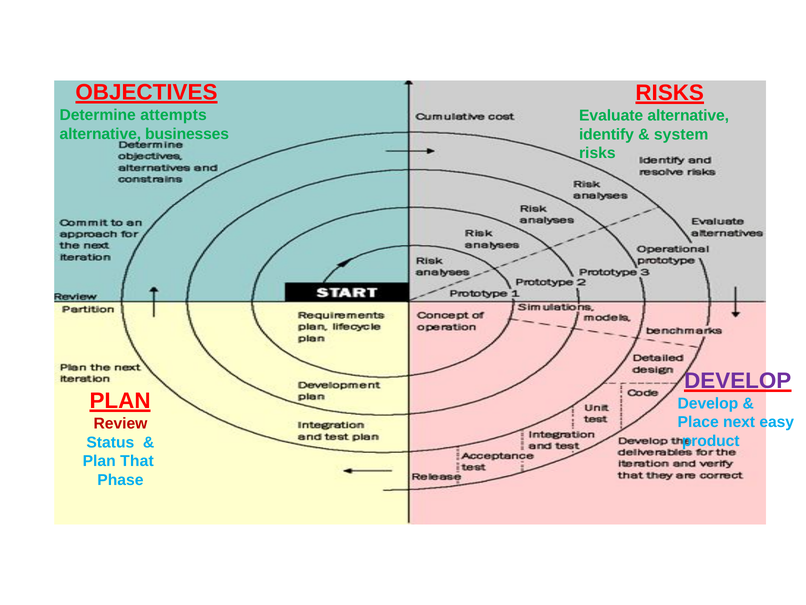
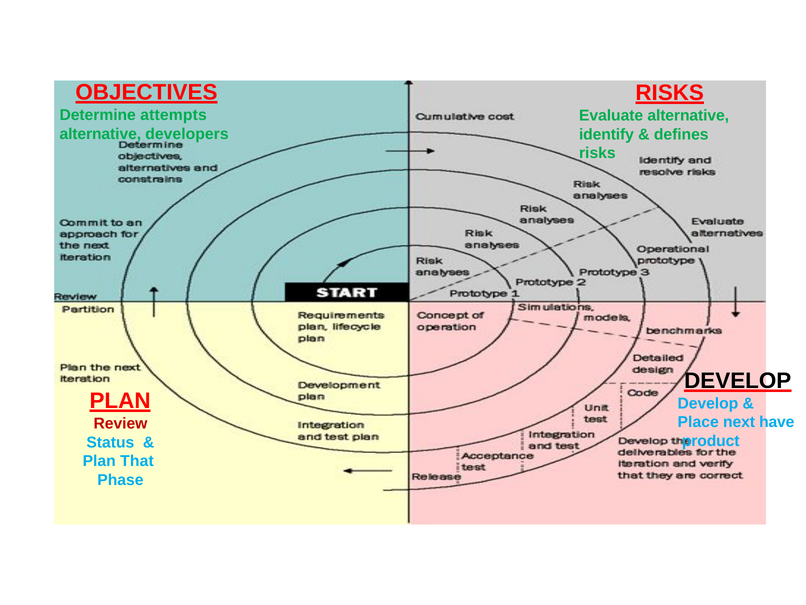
businesses: businesses -> developers (187, 134)
system: system -> defines (681, 134)
DEVELOP colour: purple -> black (738, 381)
easy: easy -> have (777, 422)
